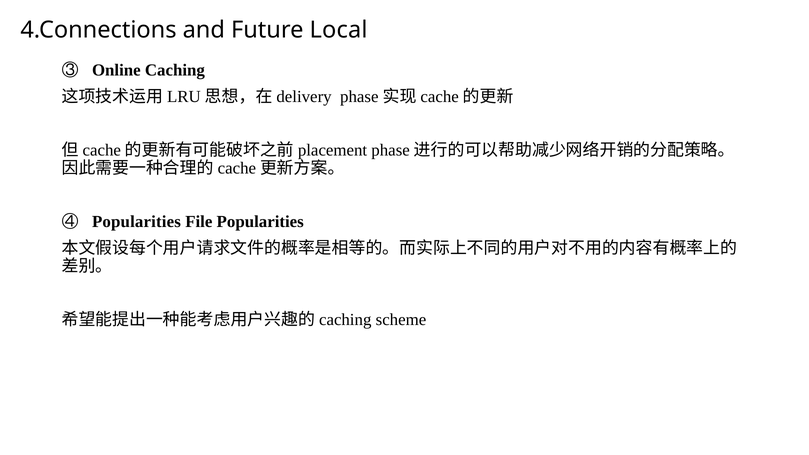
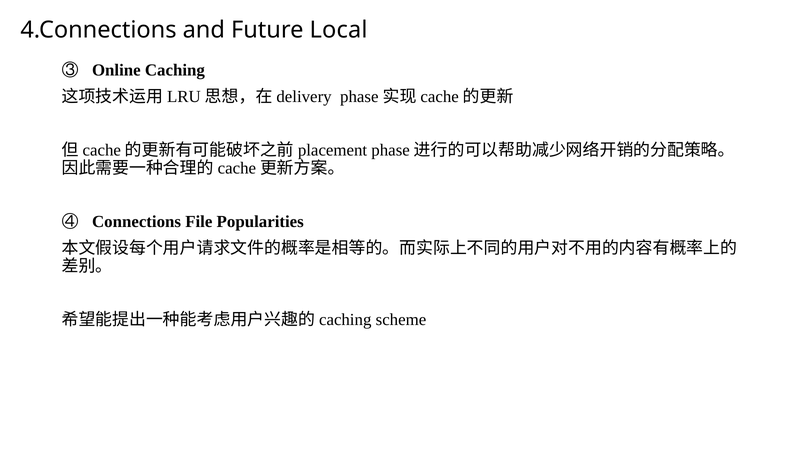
Popularities: Popularities -> Connections (137, 222)
